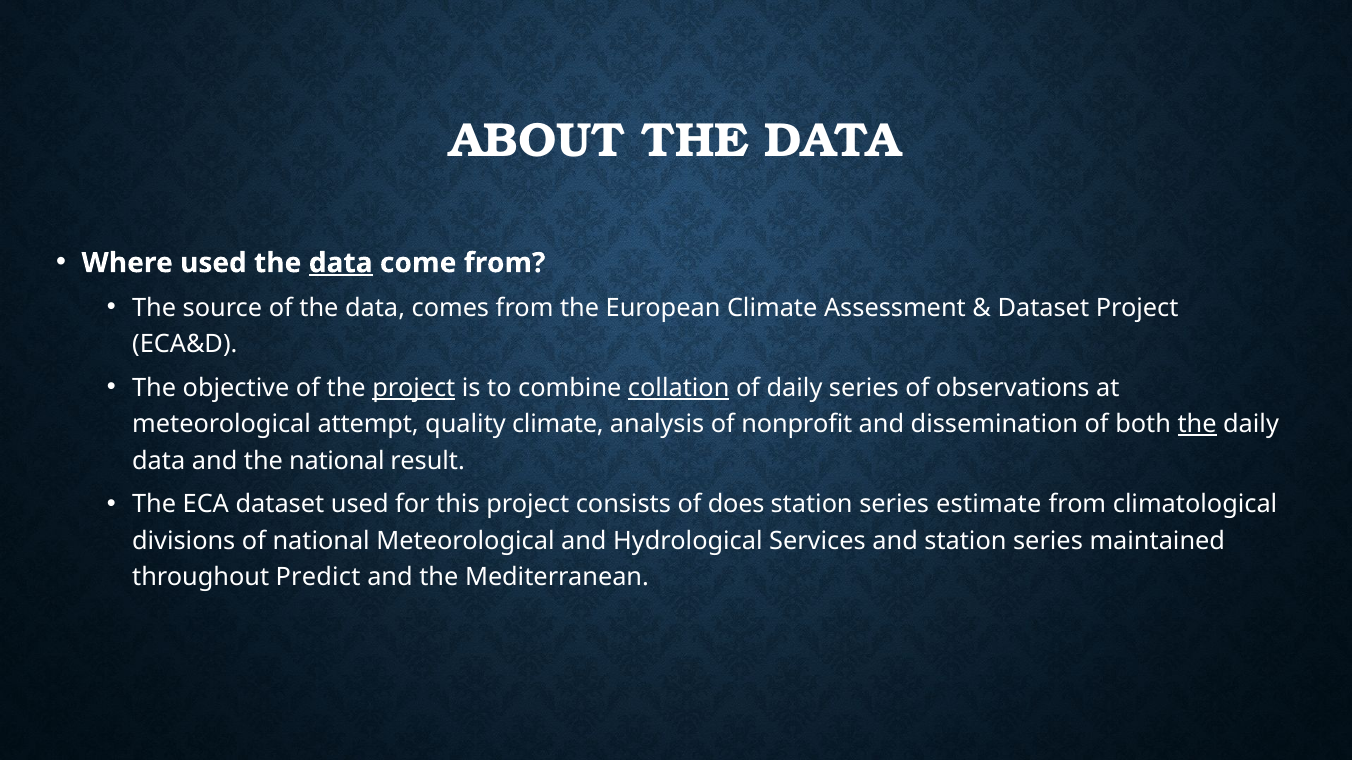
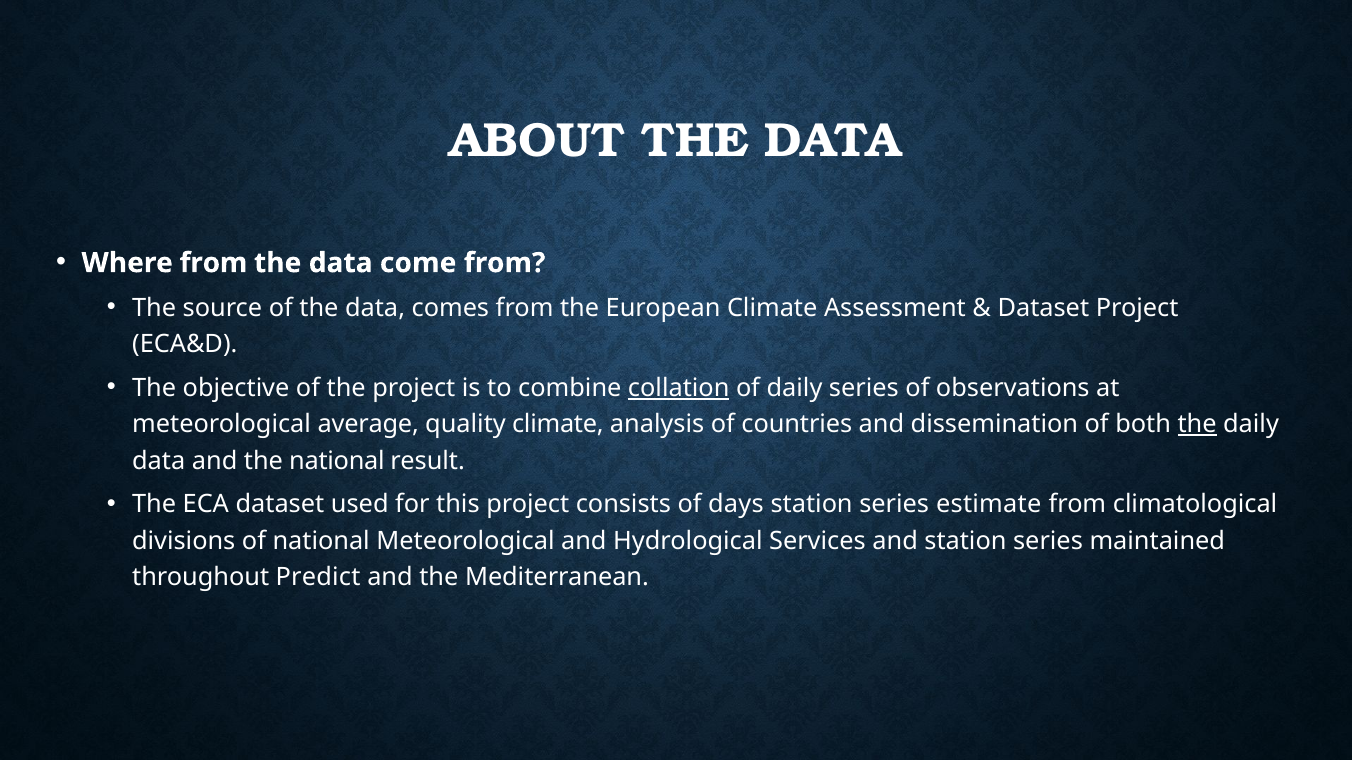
Where used: used -> from (214, 263)
data underline: present -> none (341, 263)
project underline: present -> none (414, 388)
attempt: attempt -> average (368, 425)
nonprofit: nonprofit -> countries (797, 425)
does: does -> days (736, 505)
